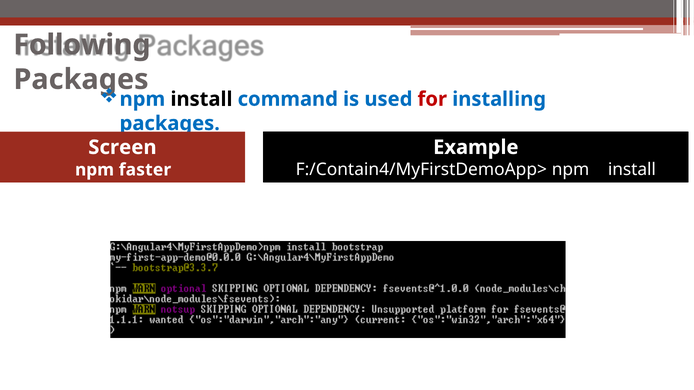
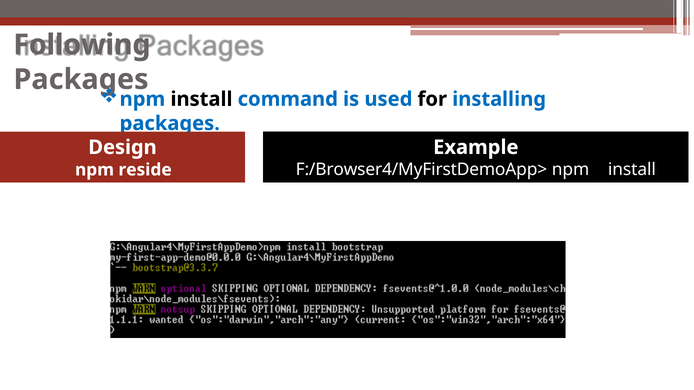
for colour: red -> black (432, 99)
Screen: Screen -> Design (123, 147)
F:/Contain4/MyFirstDemoApp>: F:/Contain4/MyFirstDemoApp> -> F:/Browser4/MyFirstDemoApp> (421, 170)
faster: faster -> reside (145, 170)
